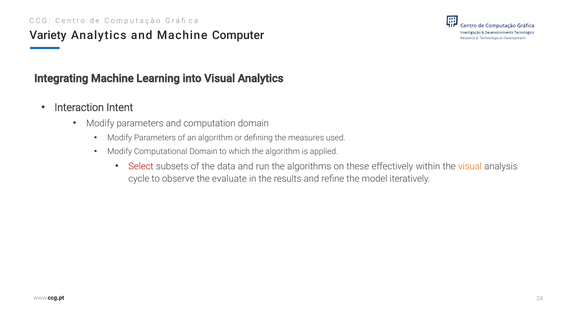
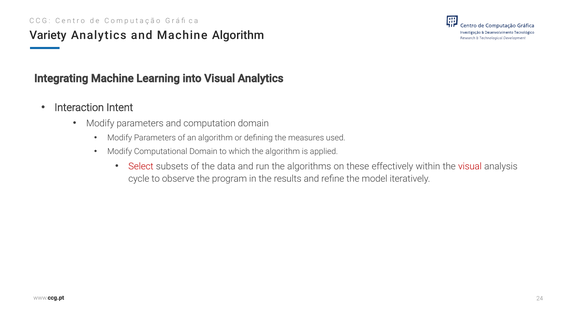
Machine Computer: Computer -> Algorithm (238, 35)
visual colour: orange -> red (470, 166)
evaluate: evaluate -> program (229, 178)
